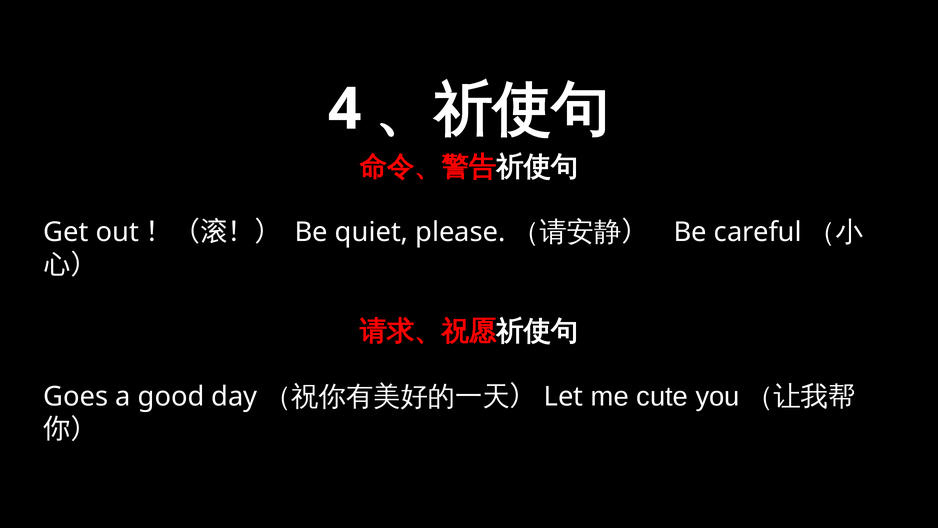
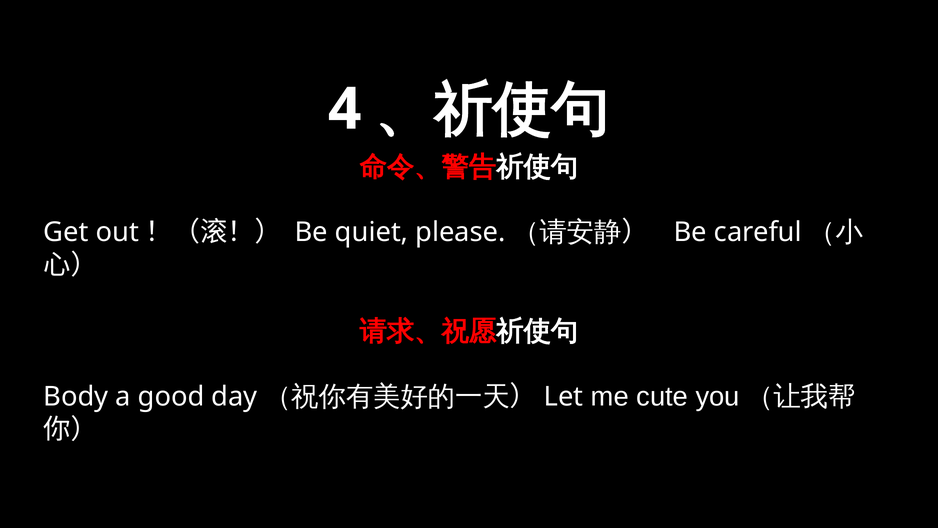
Goes: Goes -> Body (76, 396)
